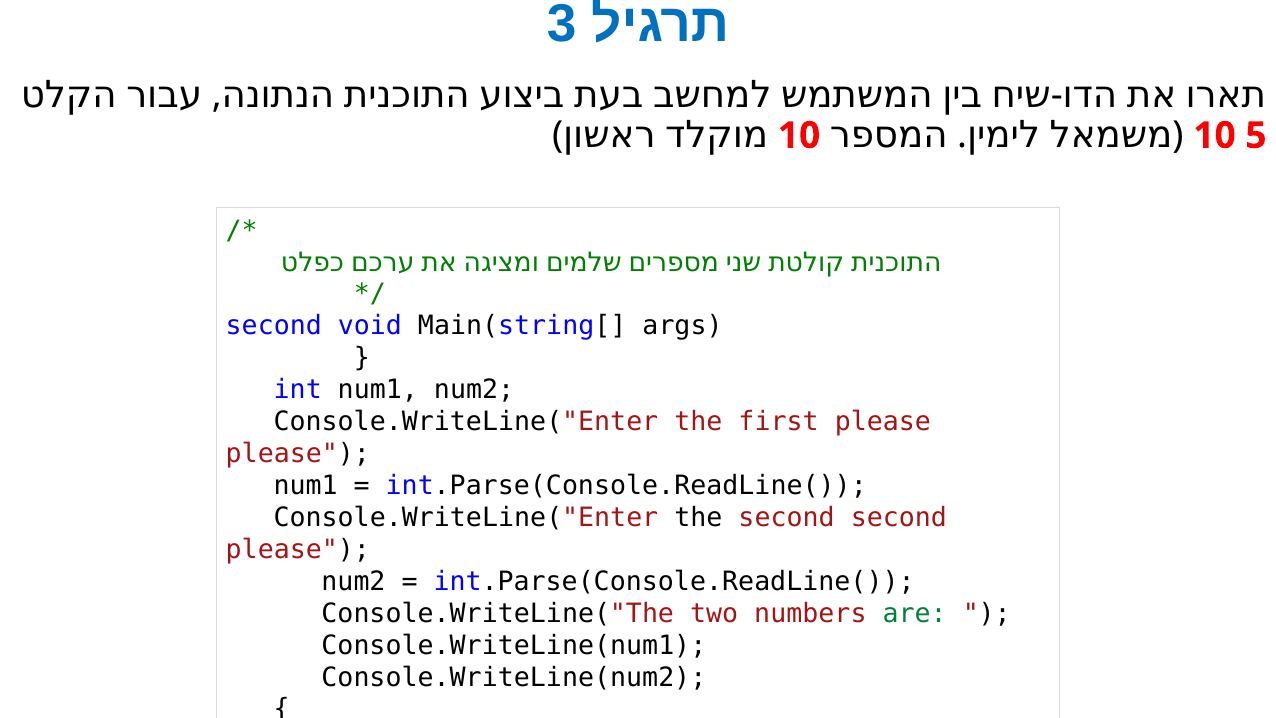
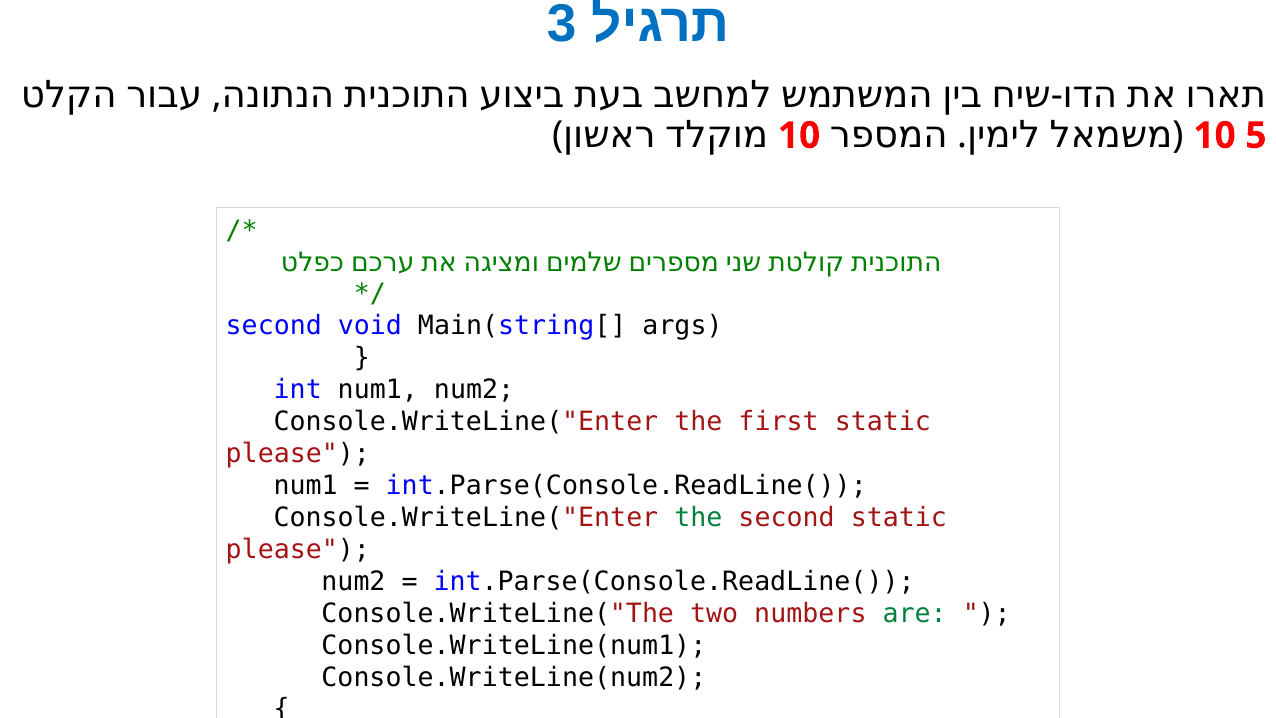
first please: please -> static (883, 422)
the colour: black -> green (698, 517)
second second: second -> static (899, 517)
